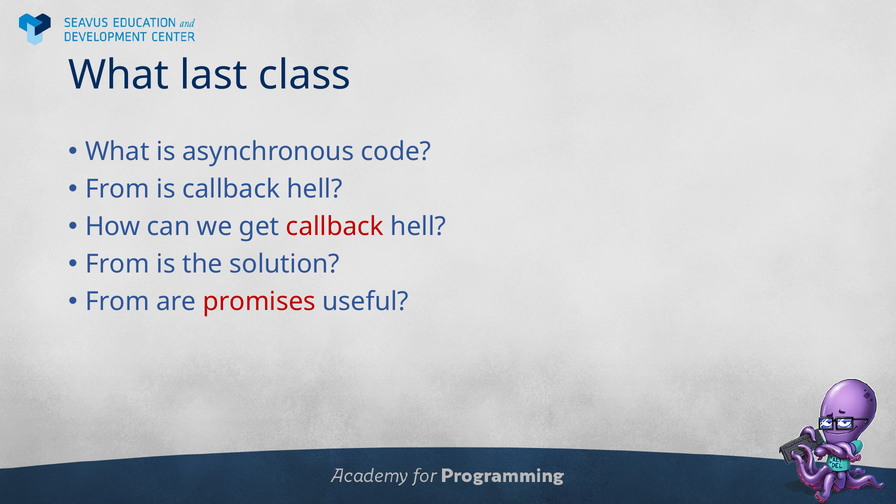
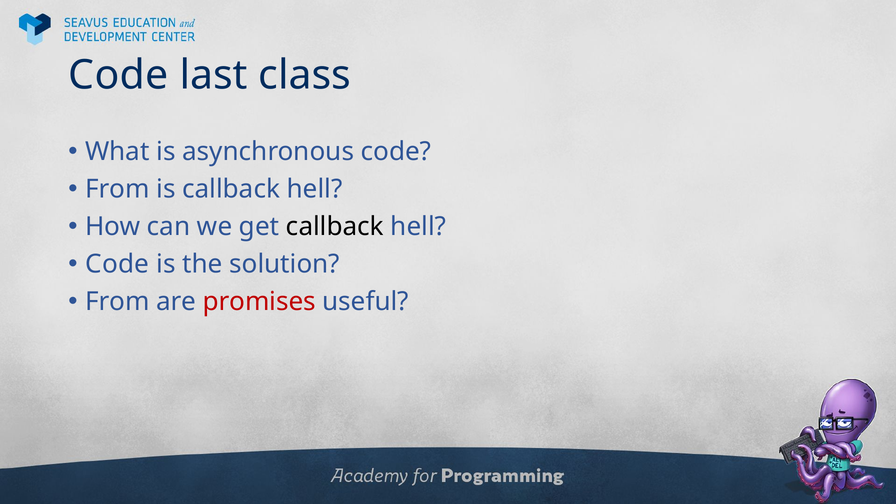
What: What -> Code (118, 75)
callback colour: red -> black (335, 227)
From: From -> Code (117, 264)
